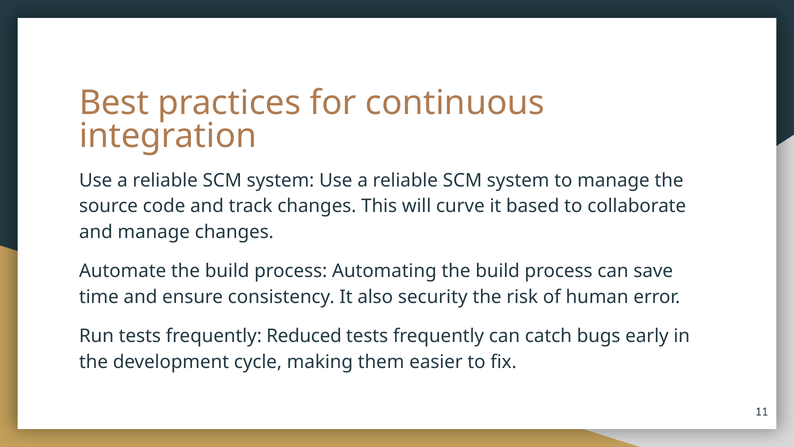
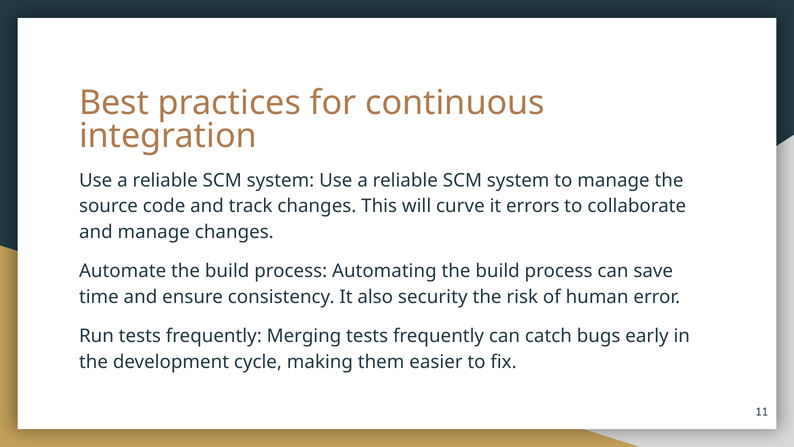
based: based -> errors (533, 206)
Reduced: Reduced -> Merging (304, 336)
